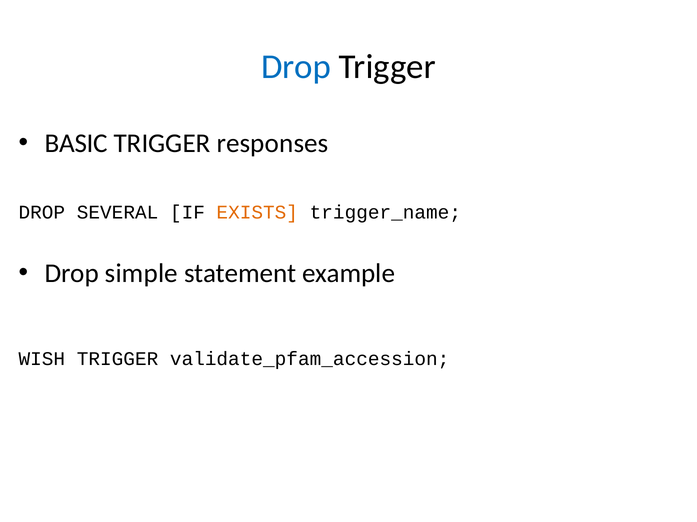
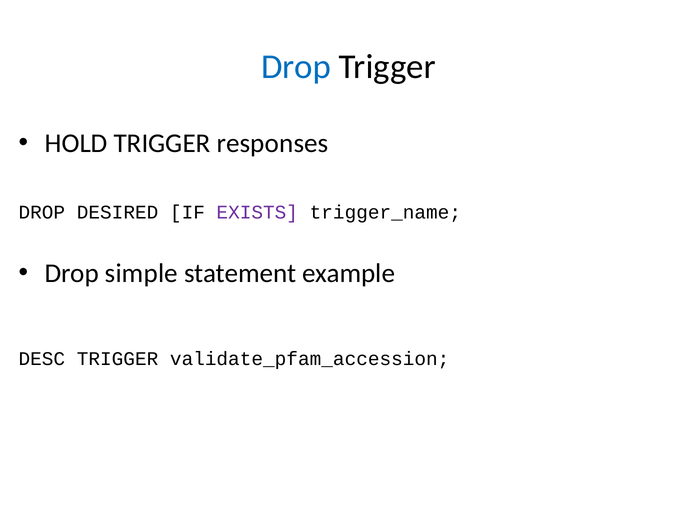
BASIC: BASIC -> HOLD (76, 144)
SEVERAL: SEVERAL -> DESIRED (118, 213)
EXISTS colour: orange -> purple (257, 213)
WISH: WISH -> DESC (42, 359)
